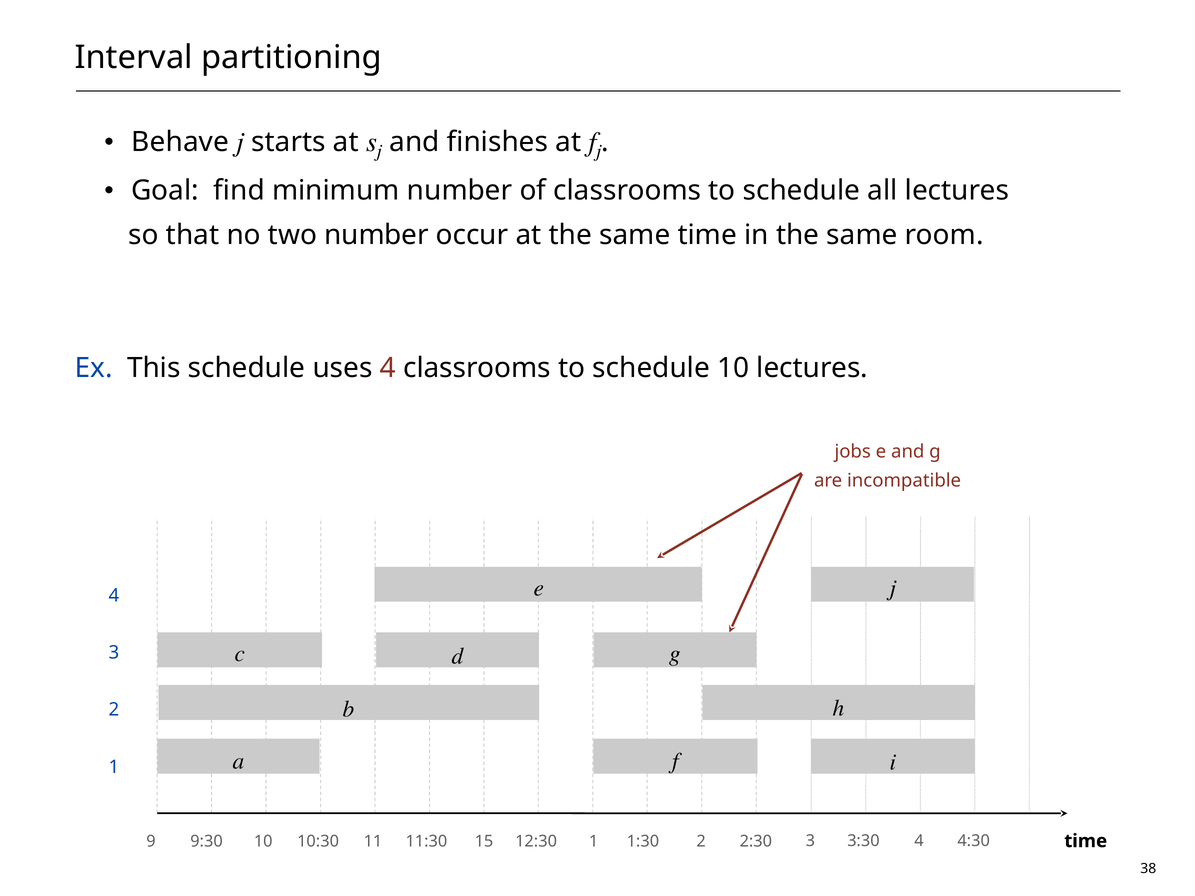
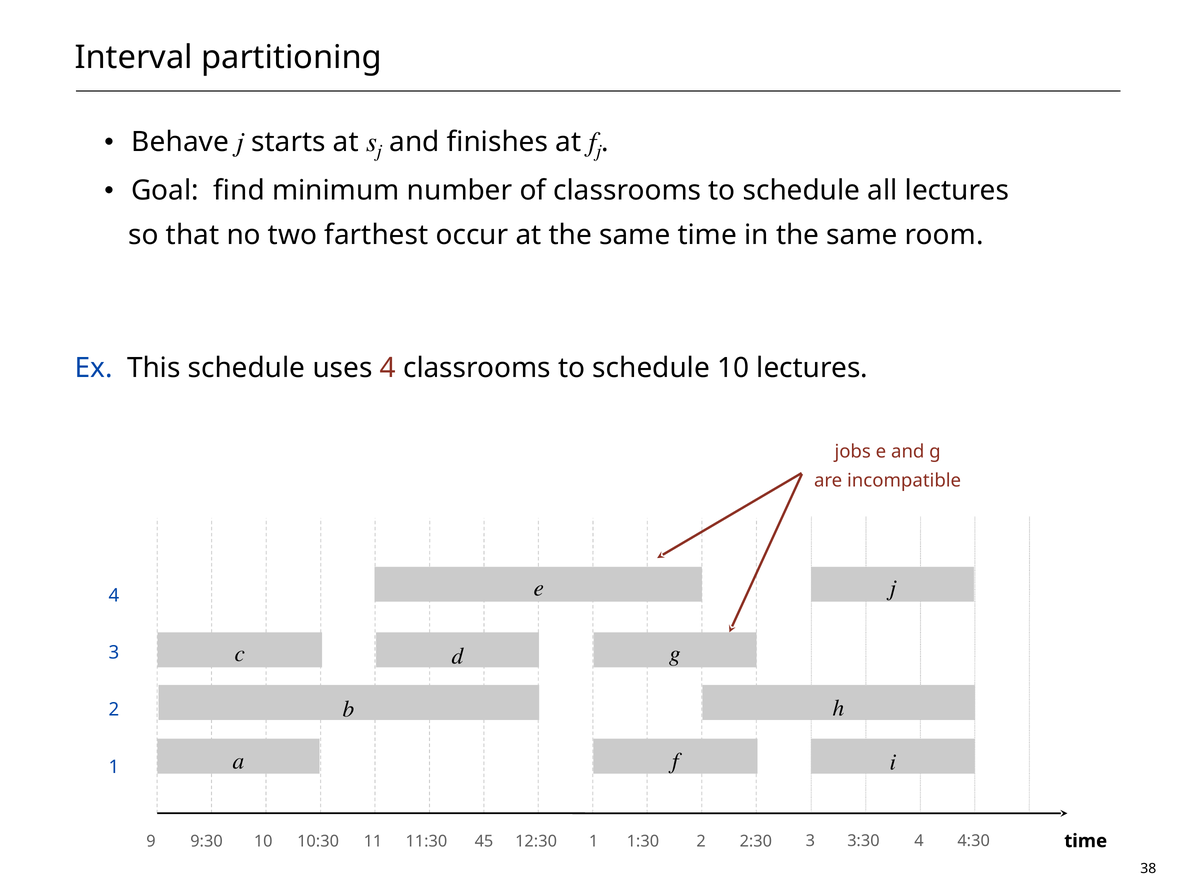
two number: number -> farthest (376, 235)
15: 15 -> 45 (484, 842)
